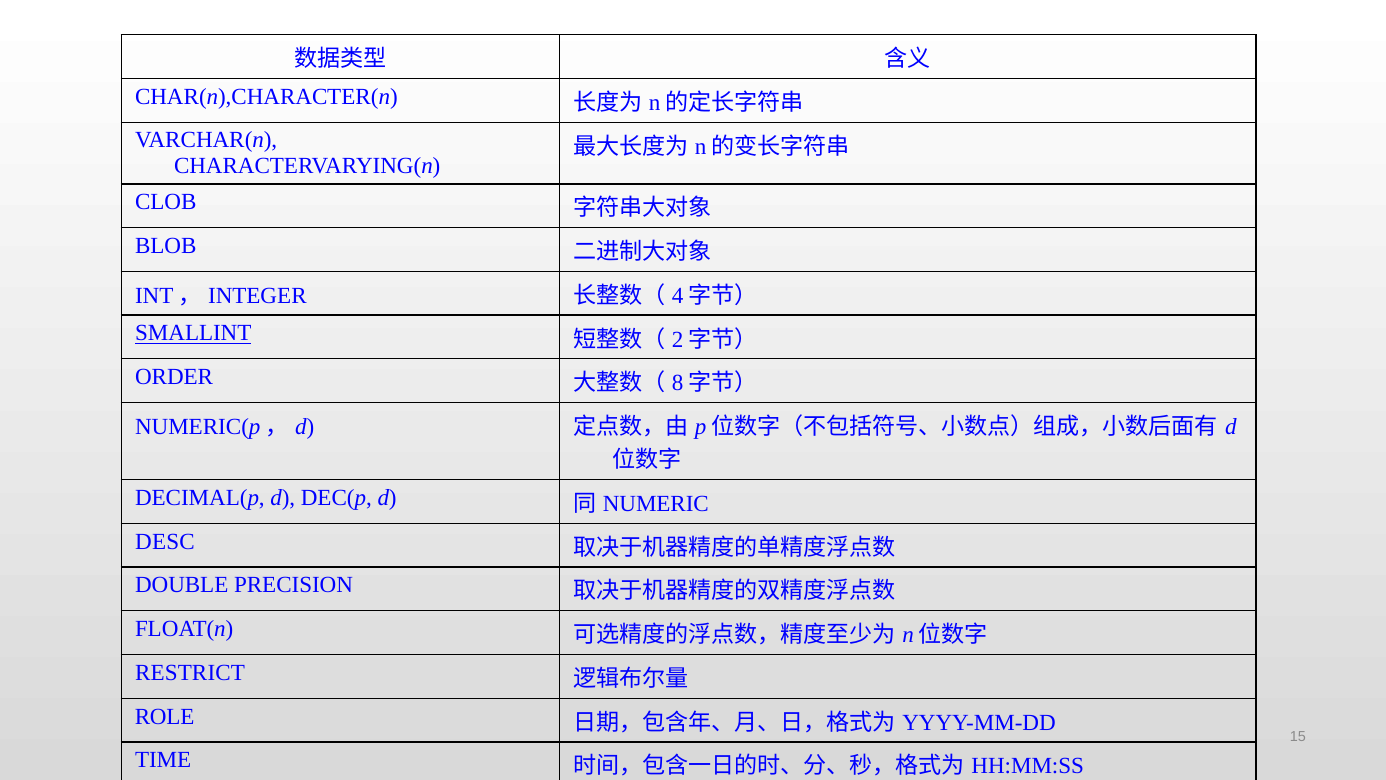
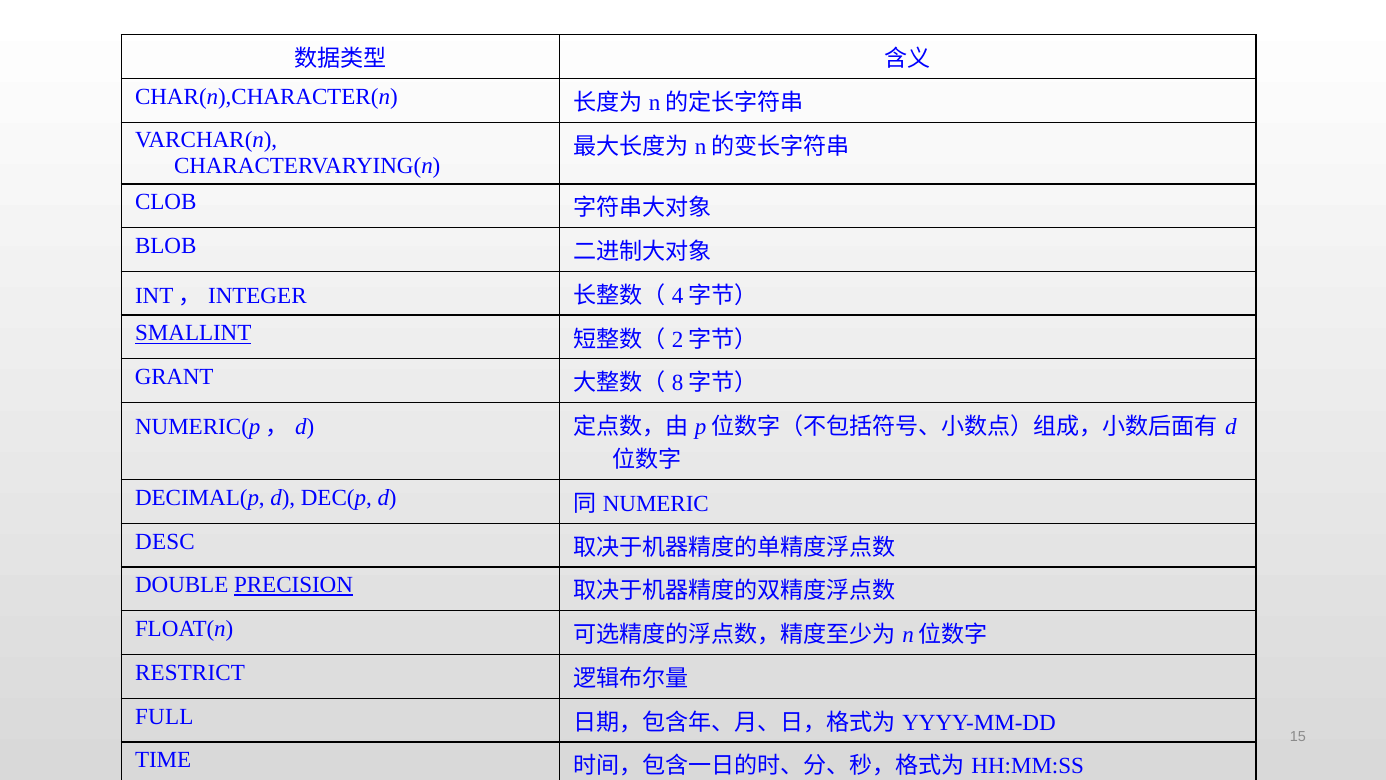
ORDER: ORDER -> GRANT (174, 377)
PRECISION underline: none -> present (294, 585)
ROLE: ROLE -> FULL (164, 716)
